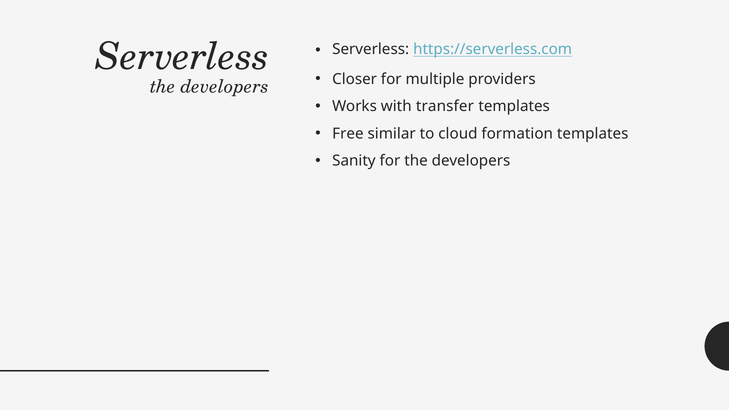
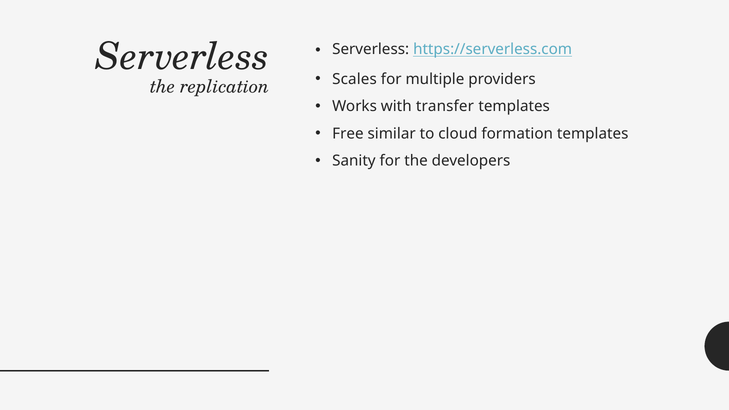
Closer: Closer -> Scales (355, 79)
developers: developers -> replication (225, 87)
